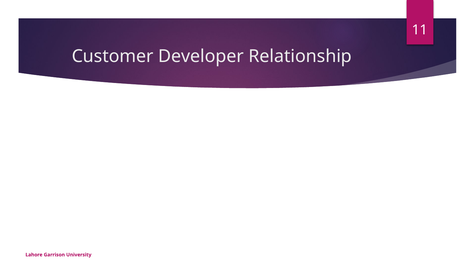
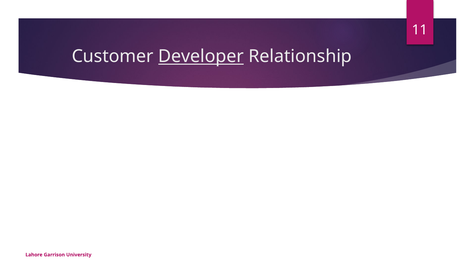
Developer underline: none -> present (201, 56)
